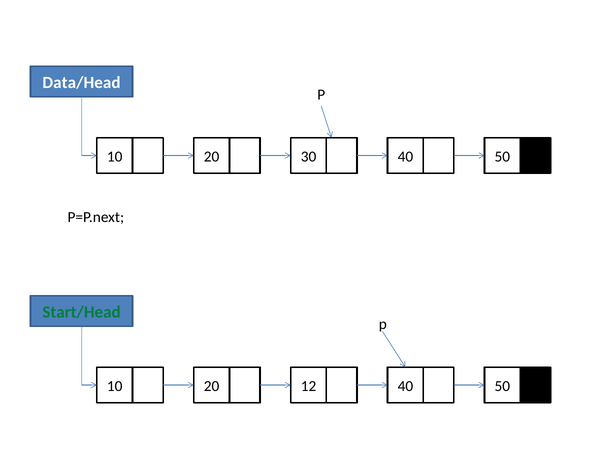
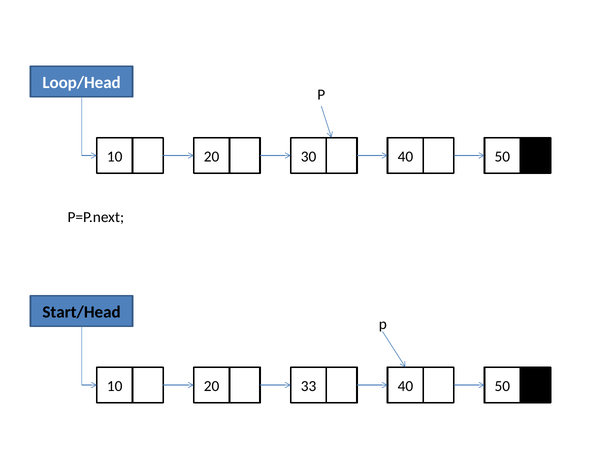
Data/Head: Data/Head -> Loop/Head (82, 83)
Start/Head colour: green -> black (82, 312)
12: 12 -> 33 (309, 386)
